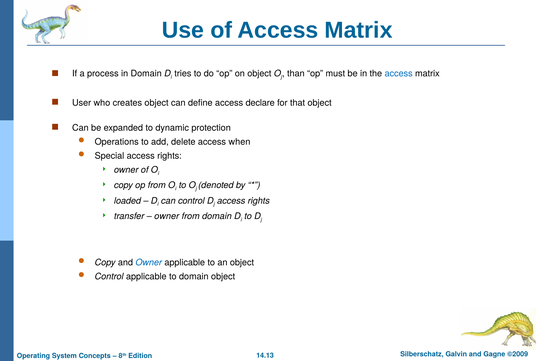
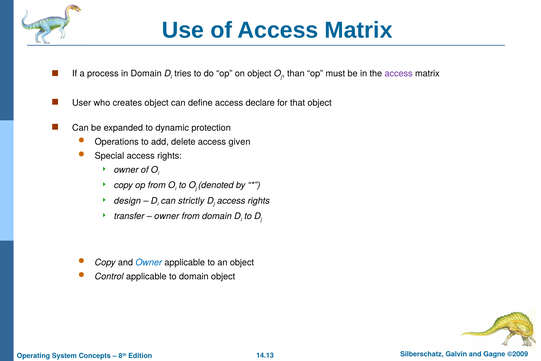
access colour: blue -> purple (399, 73)
when: when -> given (239, 142)
loaded: loaded -> design (127, 201)
can control: control -> strictly (191, 201)
